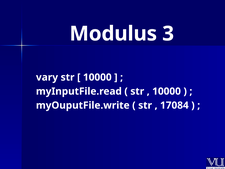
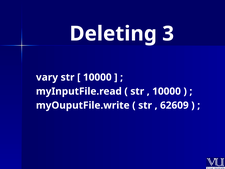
Modulus: Modulus -> Deleting (113, 34)
17084: 17084 -> 62609 (174, 105)
